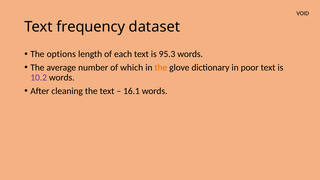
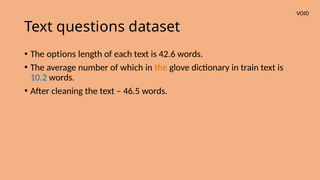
frequency: frequency -> questions (91, 27)
95.3: 95.3 -> 42.6 (167, 54)
poor: poor -> train (250, 68)
10.2 colour: purple -> blue (39, 78)
16.1: 16.1 -> 46.5 (132, 91)
